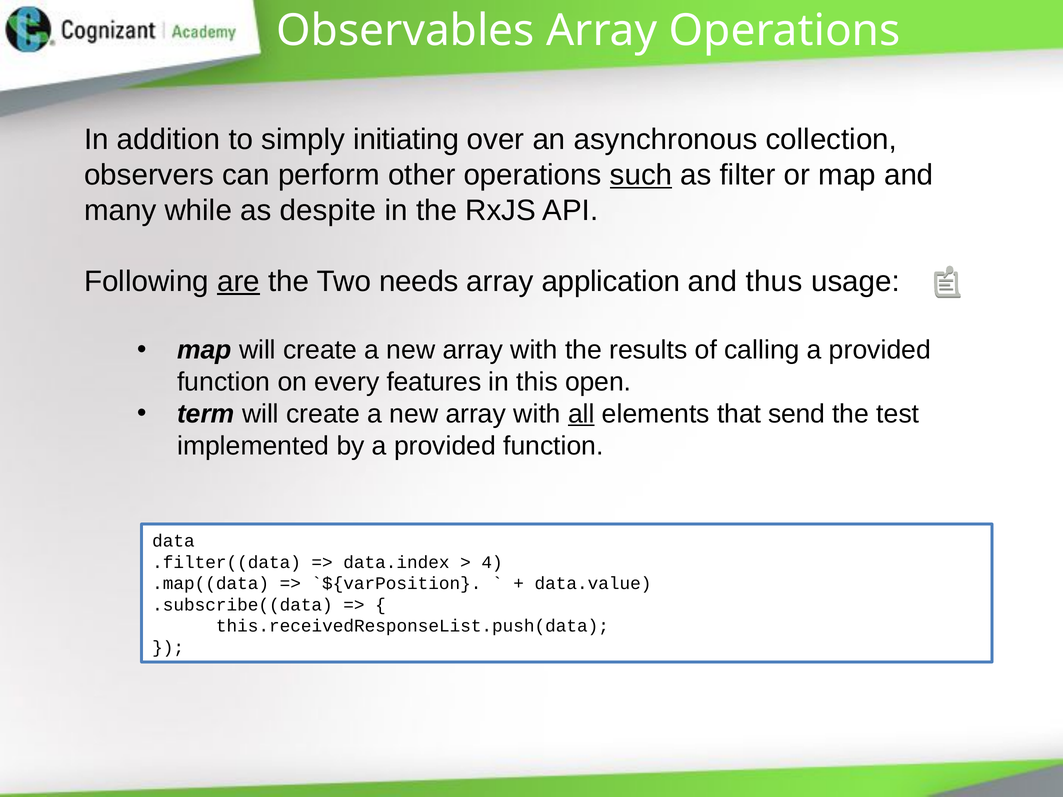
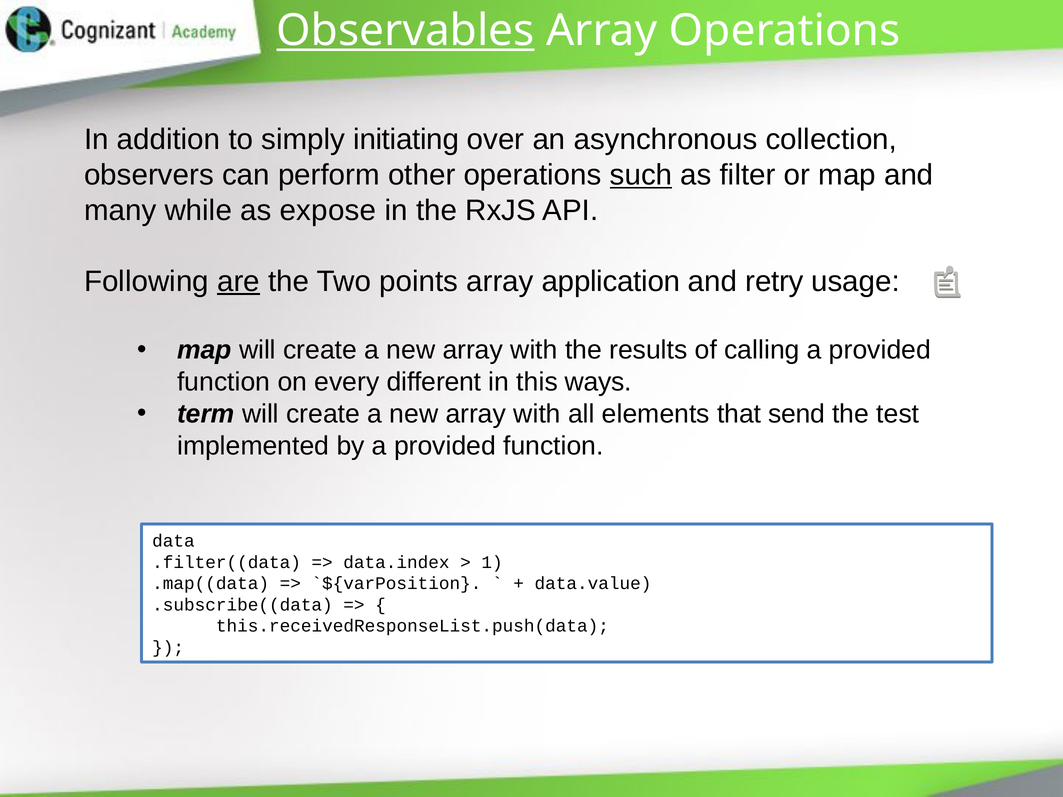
Observables underline: none -> present (405, 31)
despite: despite -> expose (328, 211)
needs: needs -> points (419, 281)
thus: thus -> retry (774, 281)
features: features -> different (434, 382)
open: open -> ways (598, 382)
all underline: present -> none (581, 414)
4: 4 -> 1 (492, 563)
